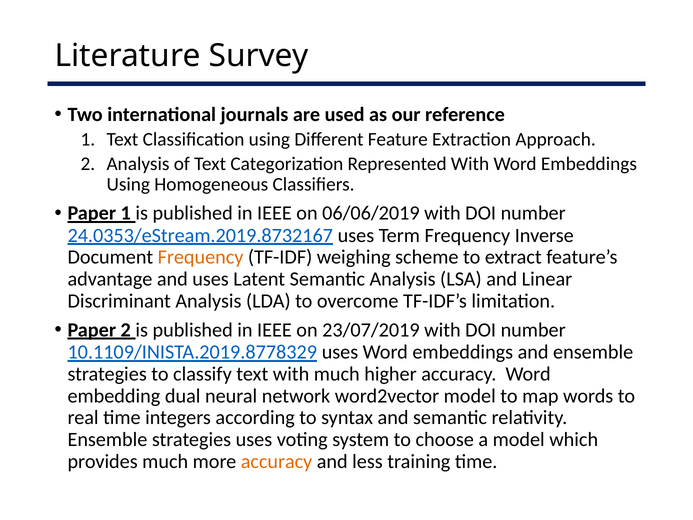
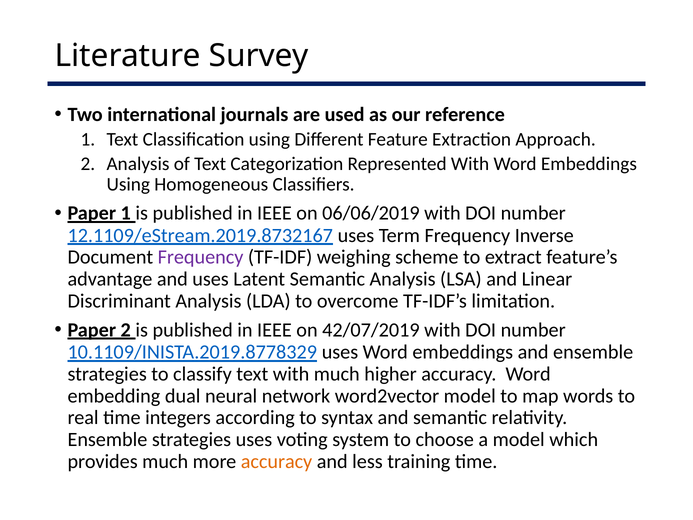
24.0353/eStream.2019.8732167: 24.0353/eStream.2019.8732167 -> 12.1109/eStream.2019.8732167 (200, 235)
Frequency colour: orange -> purple (201, 257)
23/07/2019: 23/07/2019 -> 42/07/2019 (371, 330)
